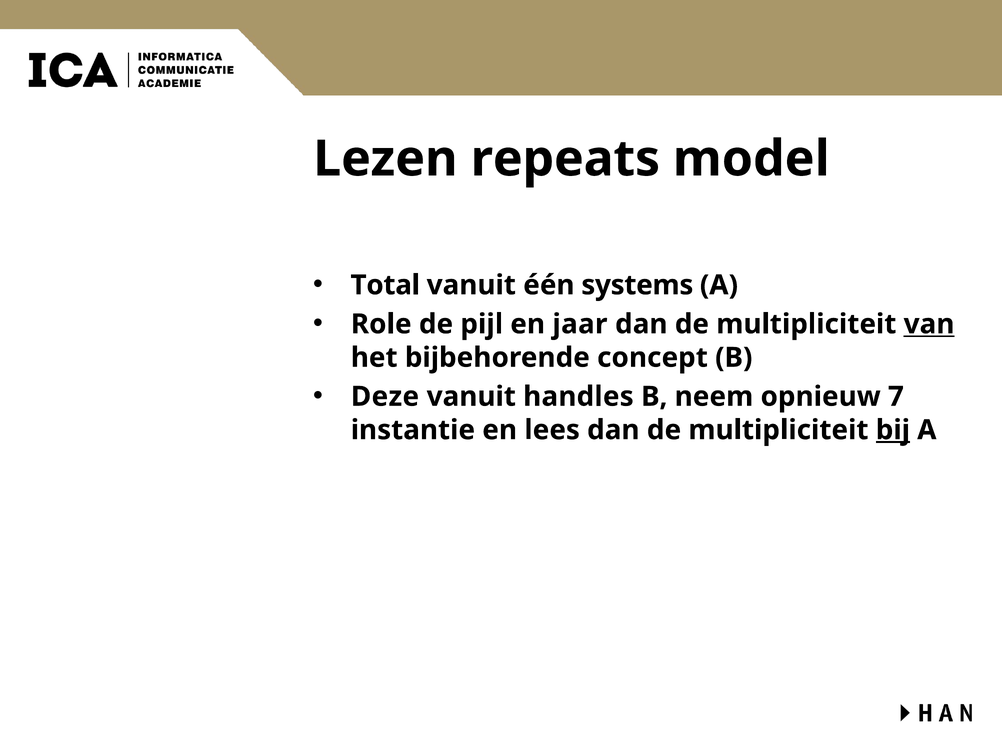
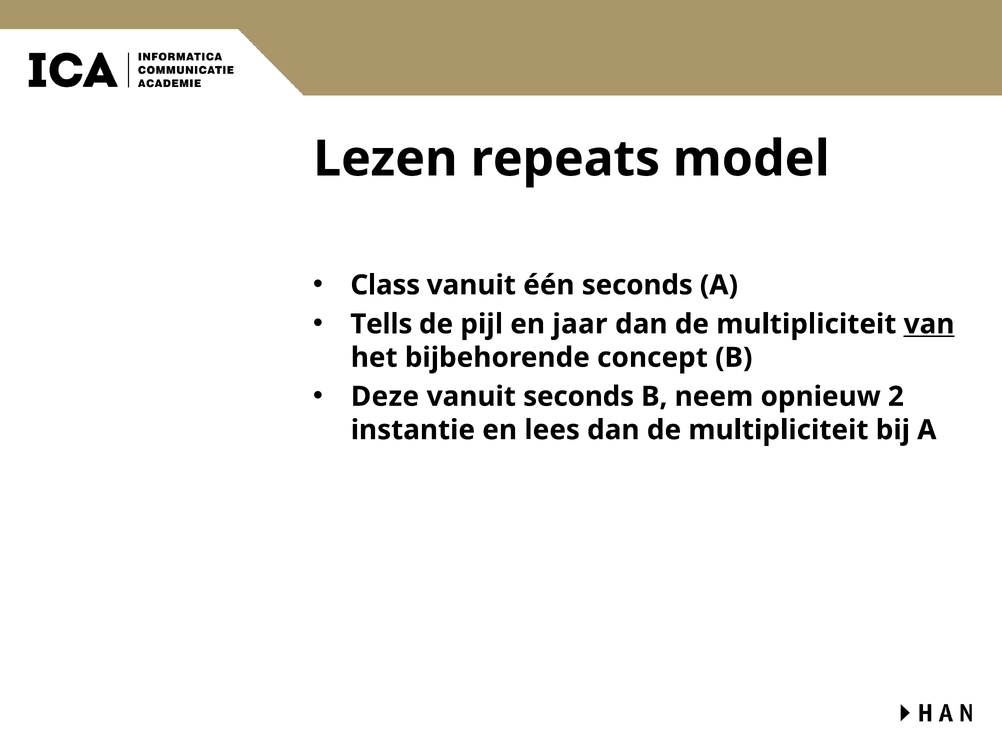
Total: Total -> Class (385, 285)
één systems: systems -> seconds (637, 285)
Role: Role -> Tells (381, 324)
vanuit handles: handles -> seconds (579, 396)
7: 7 -> 2 (896, 396)
bij underline: present -> none (893, 430)
